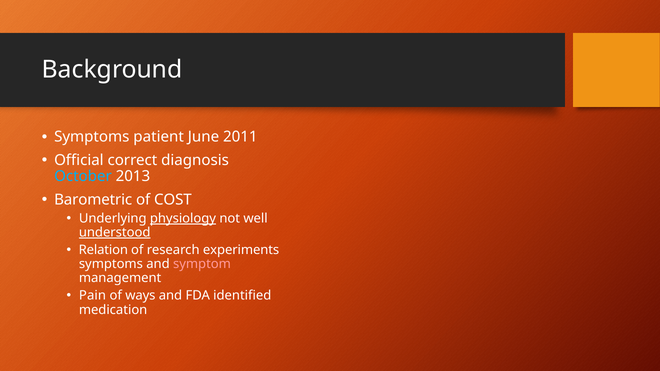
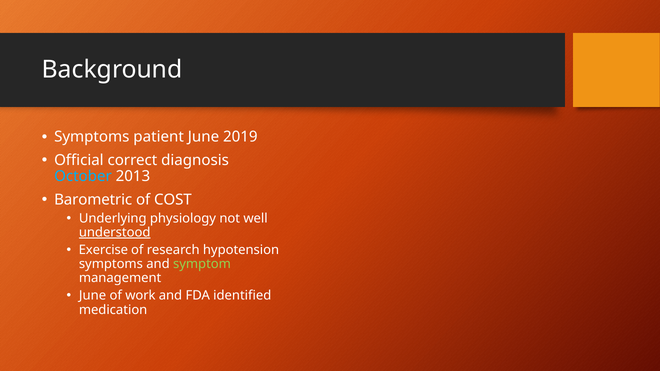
2011: 2011 -> 2019 (240, 137)
physiology underline: present -> none (183, 218)
Relation: Relation -> Exercise (103, 250)
experiments: experiments -> hypotension (241, 250)
symptom colour: pink -> light green (202, 264)
Pain: Pain -> June (93, 296)
ways: ways -> work (140, 296)
